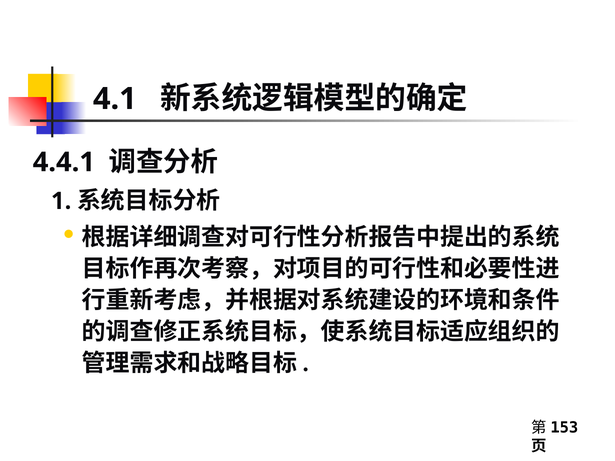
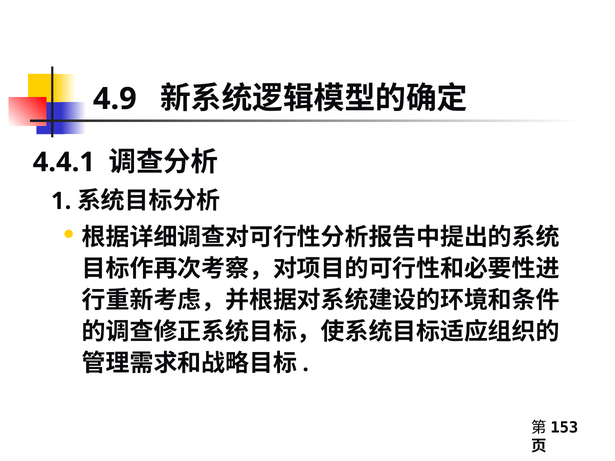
4.1: 4.1 -> 4.9 (115, 99)
